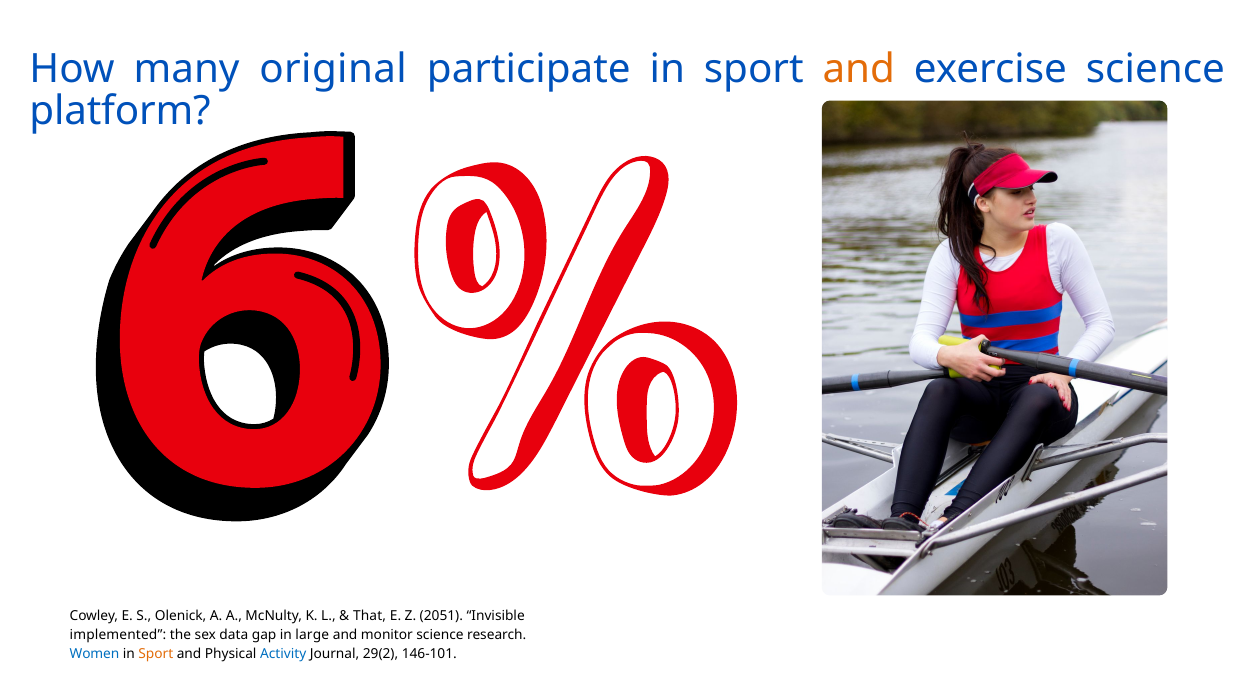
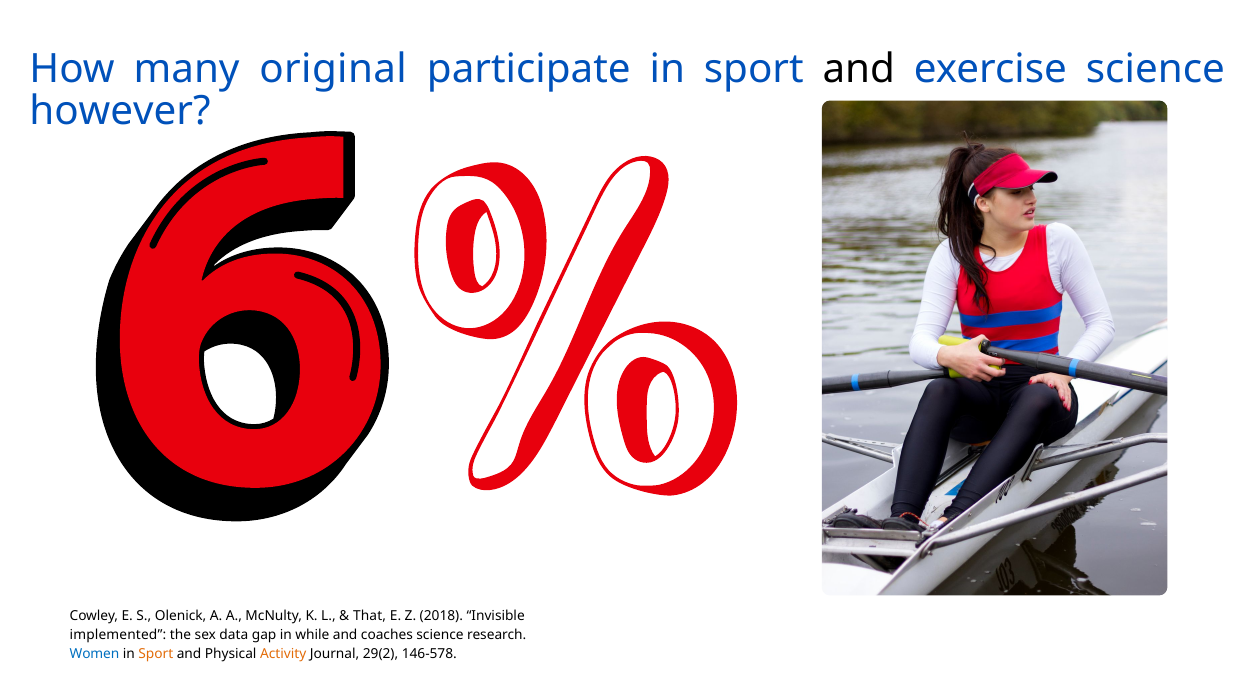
and colour: orange -> black (859, 70)
platform: platform -> however (120, 111)
2051: 2051 -> 2018 (441, 616)
large: large -> while (312, 635)
monitor: monitor -> coaches (387, 635)
Activity colour: blue -> orange (283, 654)
146-101: 146-101 -> 146-578 (429, 654)
